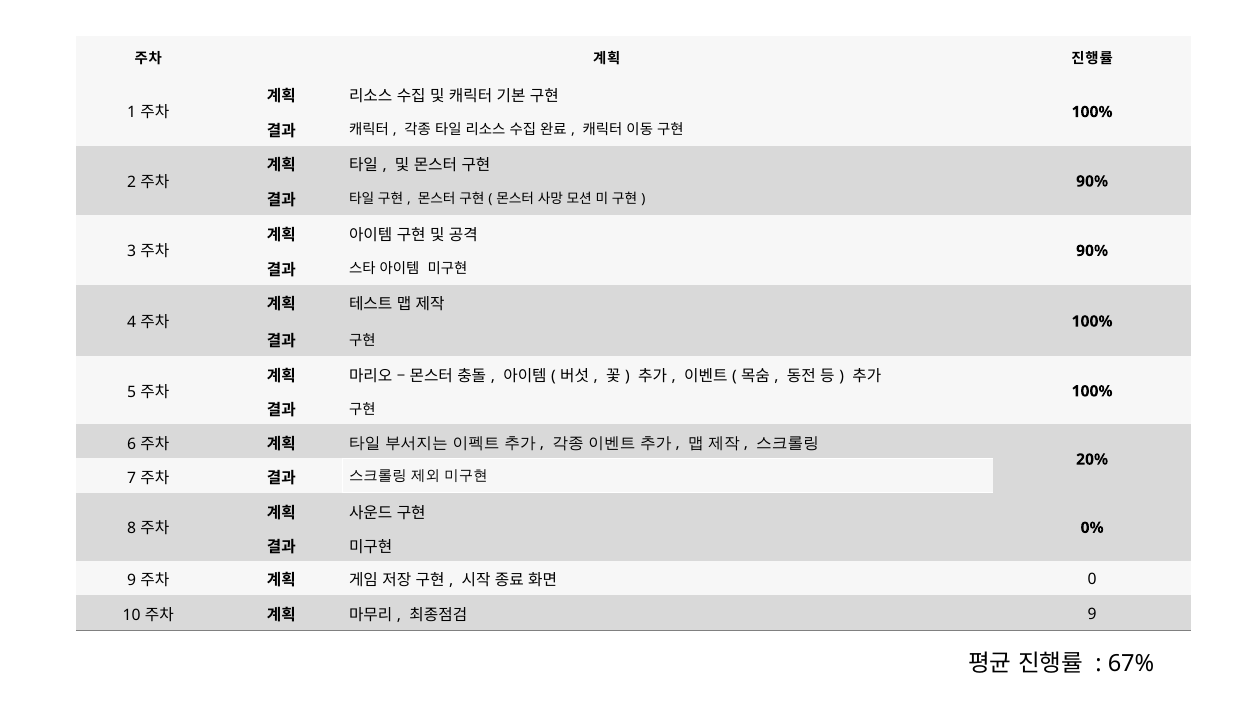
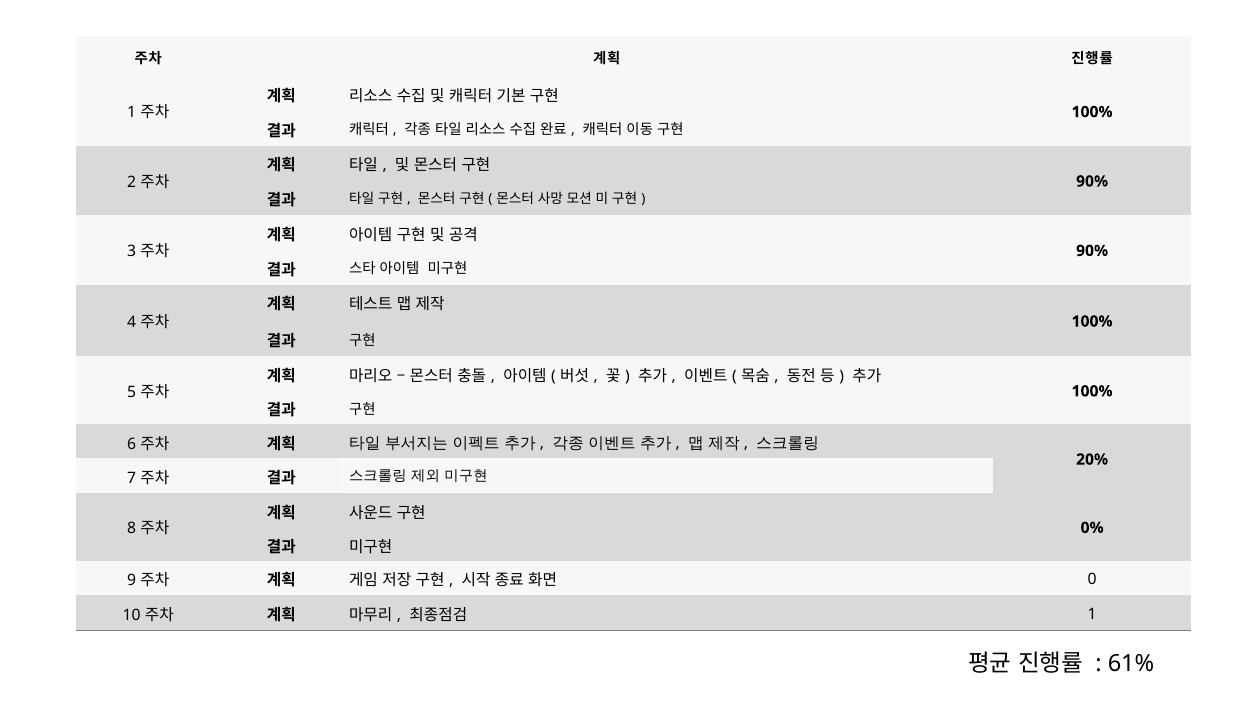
9: 9 -> 1 (1092, 614)
67%: 67% -> 61% (1131, 663)
